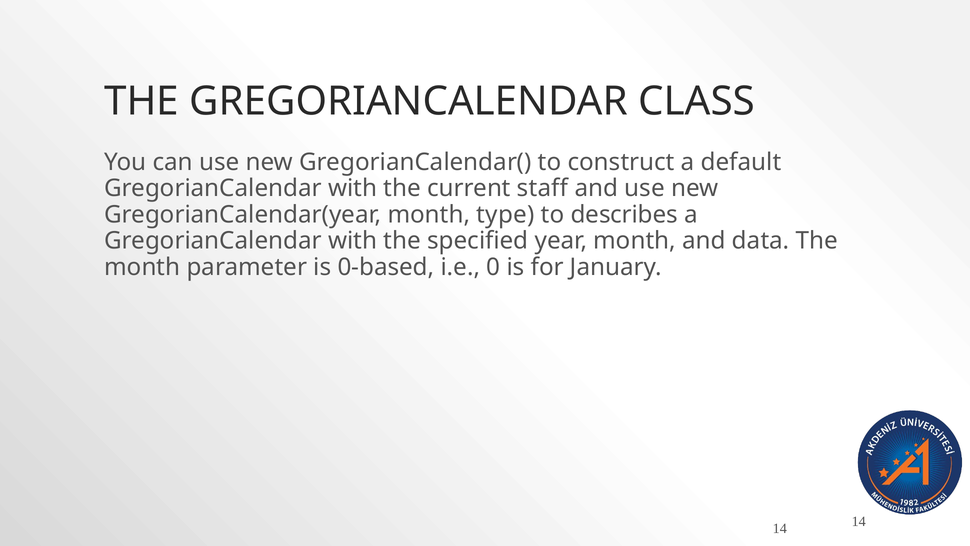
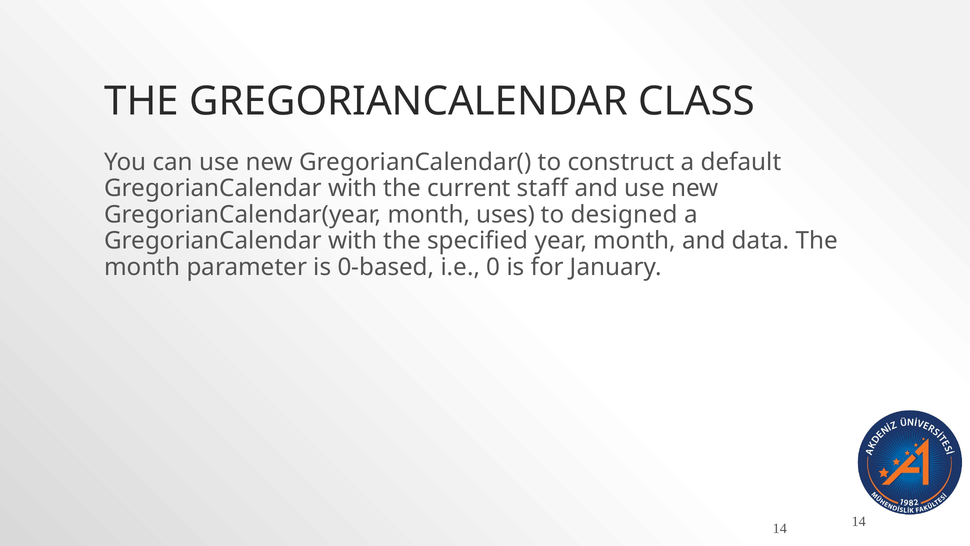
type: type -> uses (506, 215)
describes: describes -> designed (624, 215)
